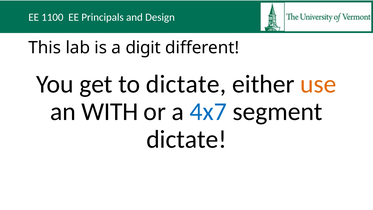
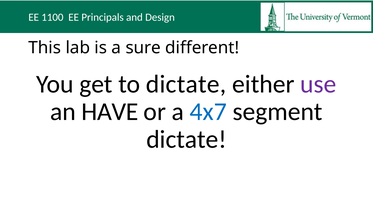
digit: digit -> sure (143, 48)
use colour: orange -> purple (318, 84)
WITH: WITH -> HAVE (110, 112)
